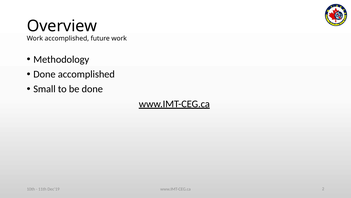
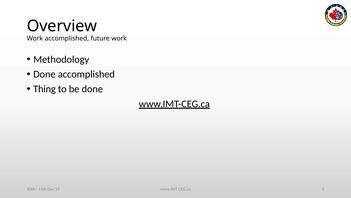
Small: Small -> Thing (45, 89)
